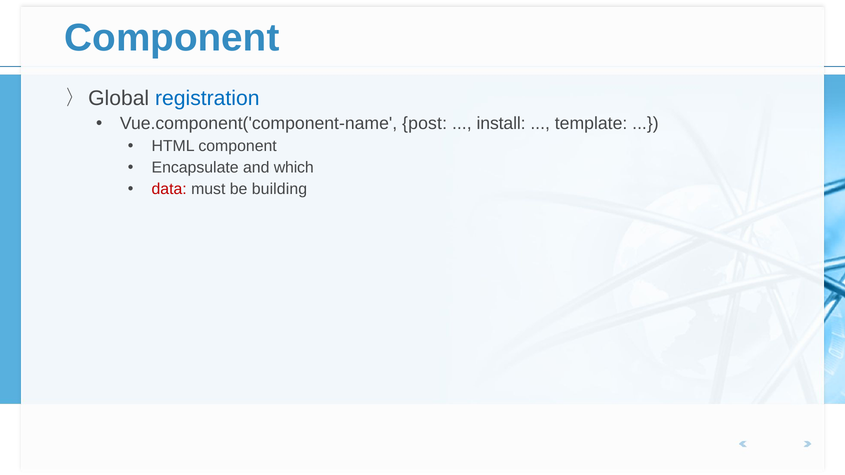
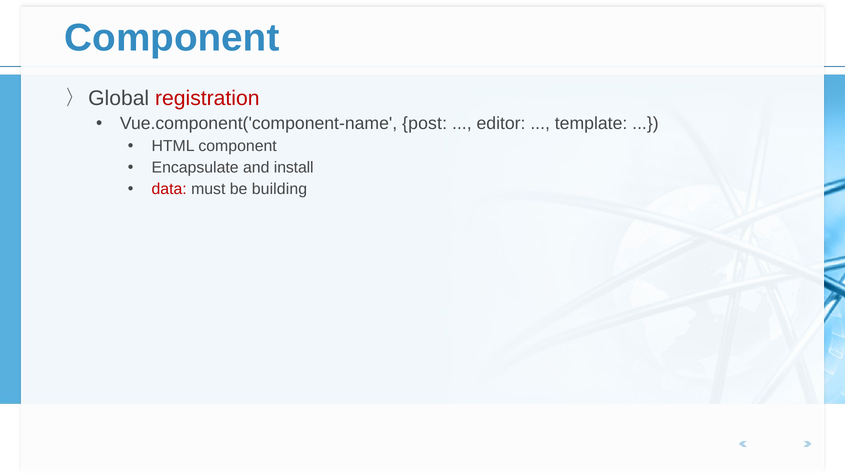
registration colour: blue -> red (207, 98)
install: install -> editor (501, 124)
which: which -> install (294, 168)
